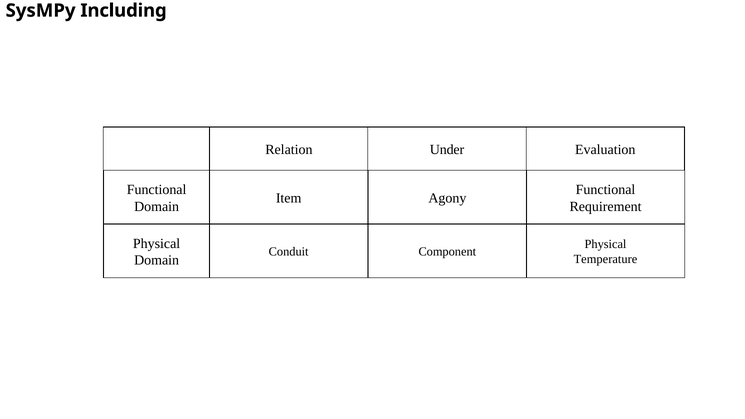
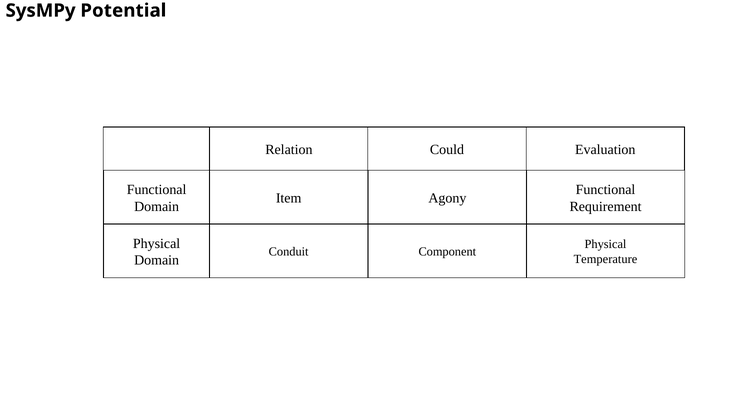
Including: Including -> Potential (123, 11)
Under: Under -> Could (447, 150)
